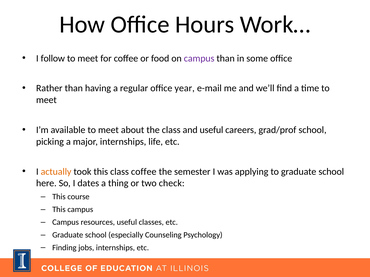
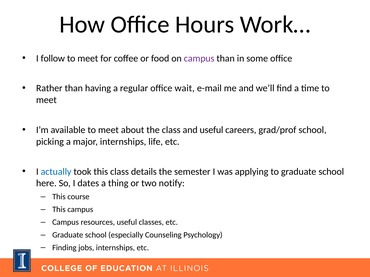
year: year -> wait (185, 88)
actually colour: orange -> blue (56, 172)
class coffee: coffee -> details (144, 172)
check: check -> notify (172, 184)
